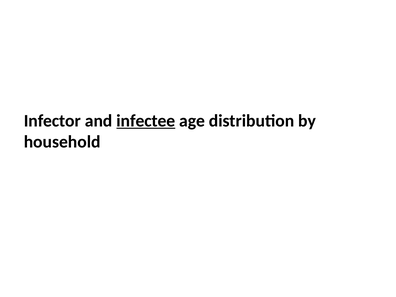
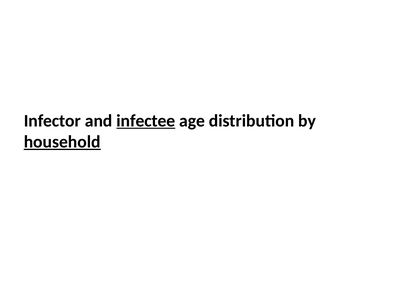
household underline: none -> present (62, 142)
